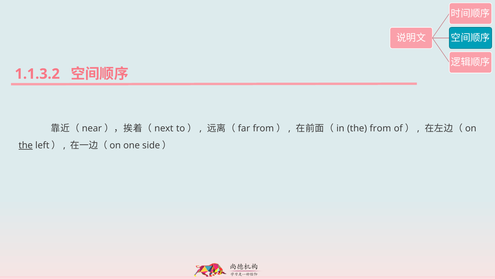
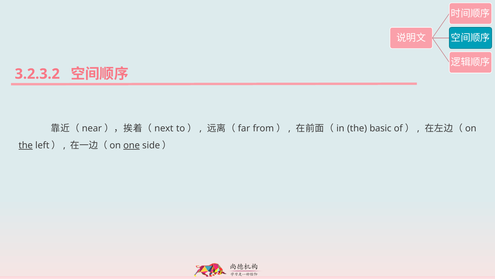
1.1.3.2: 1.1.3.2 -> 3.2.3.2 (37, 74)
the from: from -> basic (380, 128)
one underline: none -> present (132, 145)
